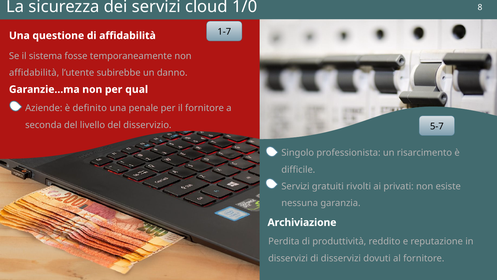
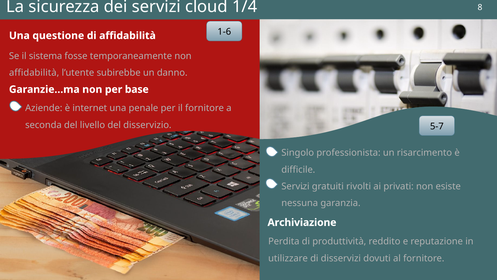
1/0: 1/0 -> 1/4 (245, 7)
1-7: 1-7 -> 1-6 (224, 32)
qual: qual -> base (137, 89)
definito: definito -> internet (90, 108)
disservizi: disservizi -> utilizzare (288, 258)
